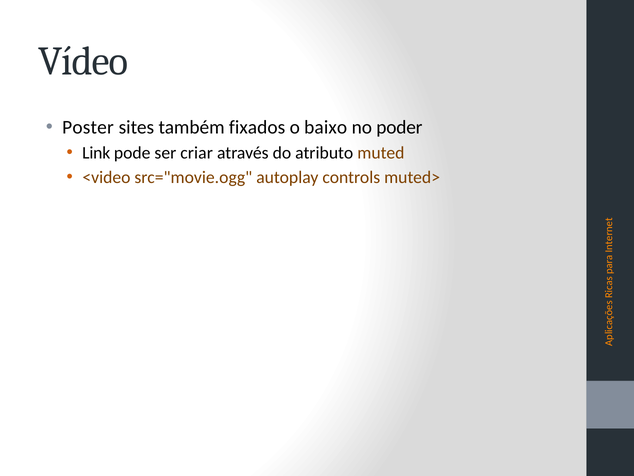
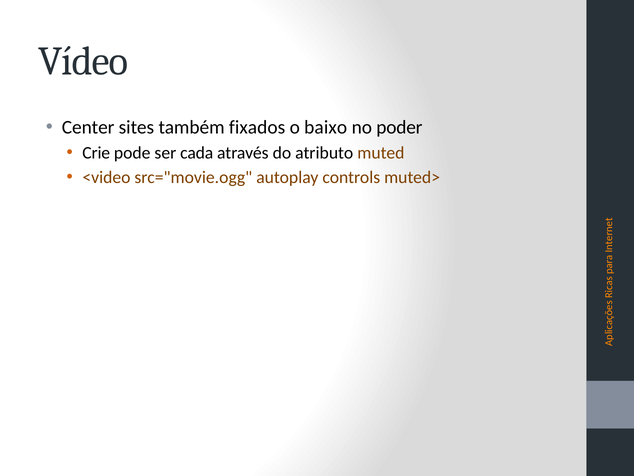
Poster: Poster -> Center (88, 127)
Link: Link -> Crie (96, 153)
criar: criar -> cada (197, 153)
